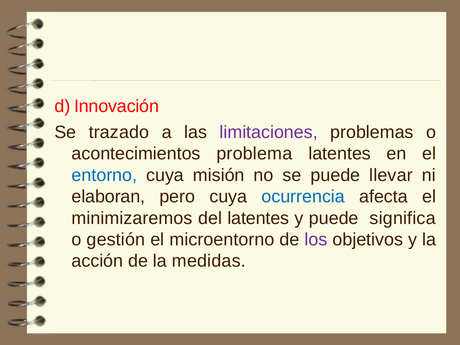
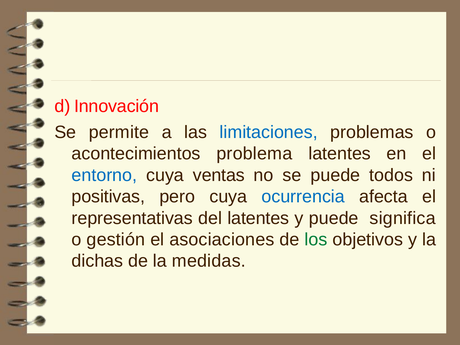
trazado: trazado -> permite (119, 132)
limitaciones colour: purple -> blue (269, 132)
misión: misión -> ventas (219, 175)
llevar: llevar -> todos (391, 175)
elaboran: elaboran -> positivas (108, 197)
minimizaremos: minimizaremos -> representativas (132, 218)
microentorno: microentorno -> asociaciones (222, 240)
los colour: purple -> green (316, 240)
acción: acción -> dichas (97, 261)
